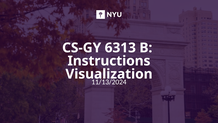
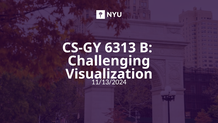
Instructions: Instructions -> Challenging (109, 61)
